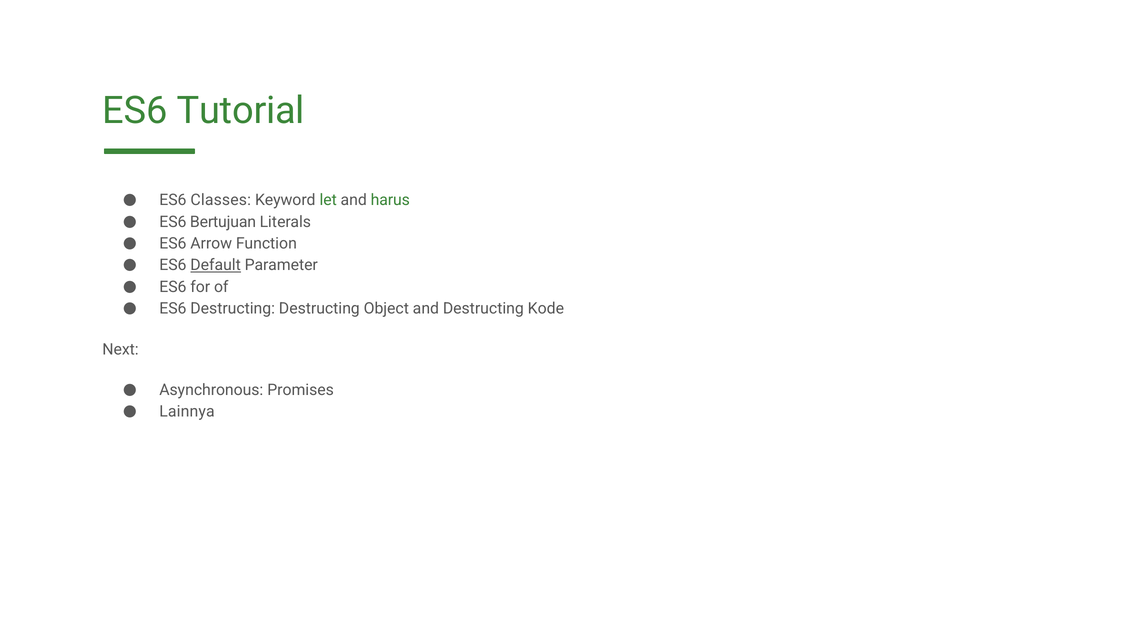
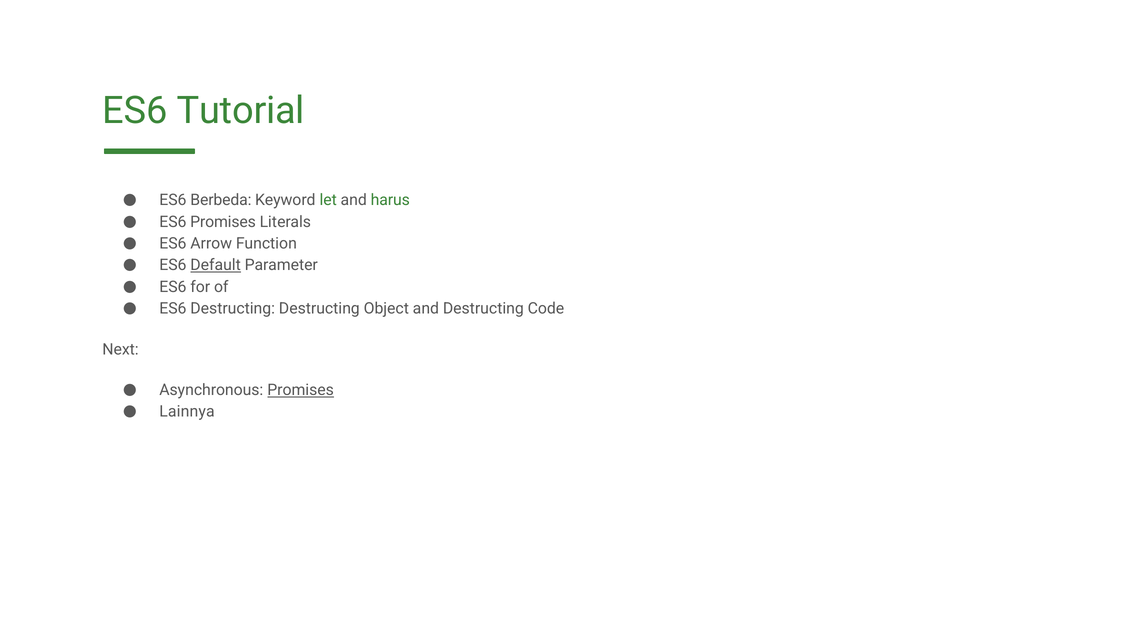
Classes: Classes -> Berbeda (221, 200)
ES6 Bertujuan: Bertujuan -> Promises (223, 222)
Kode: Kode -> Code (546, 309)
Promises underline: none -> present (301, 390)
